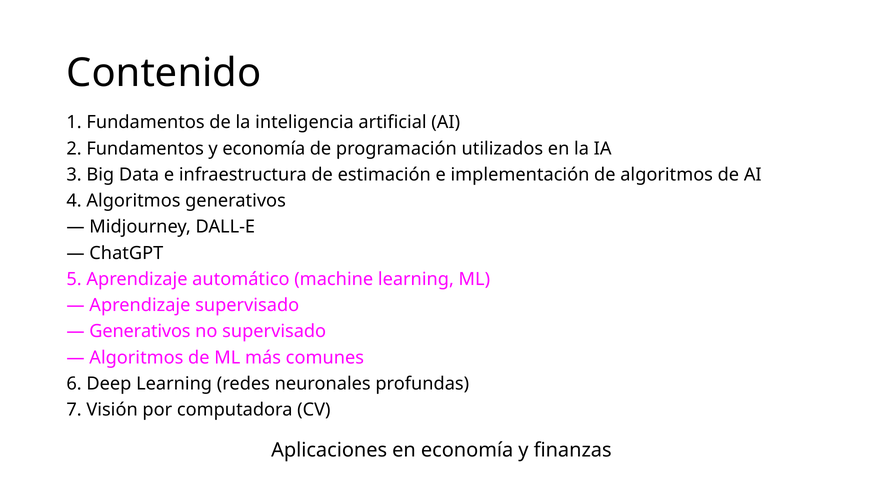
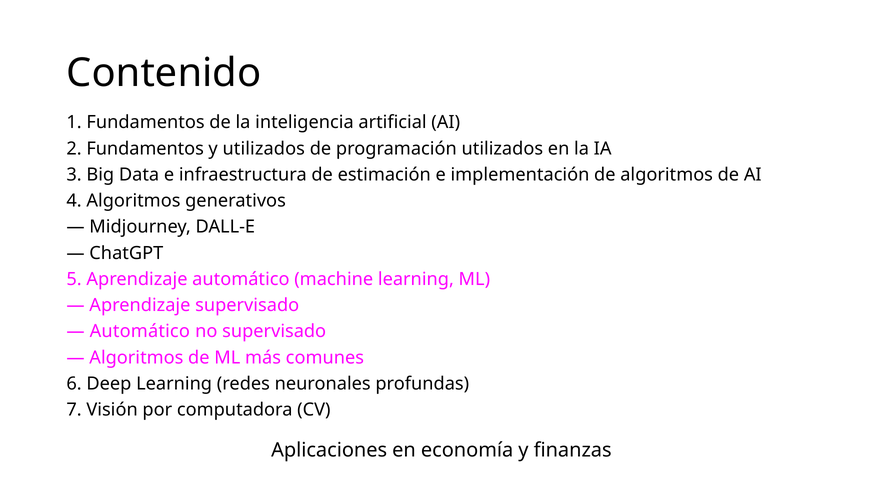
y economía: economía -> utilizados (264, 149)
Generativos: Generativos -> Automático (140, 332)
